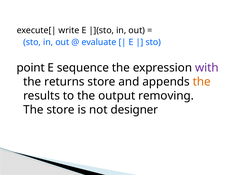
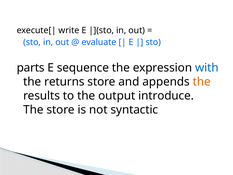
point: point -> parts (31, 68)
with colour: purple -> blue (207, 68)
removing: removing -> introduce (166, 96)
designer: designer -> syntactic (134, 110)
